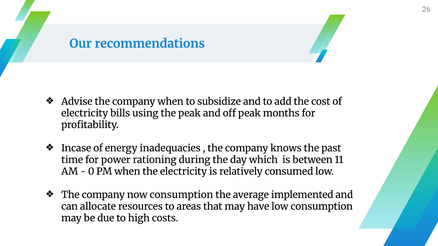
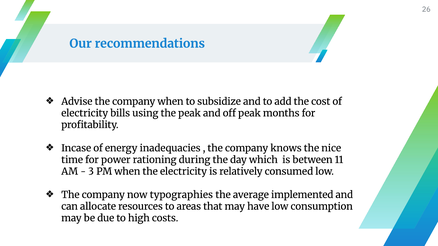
past: past -> nice (331, 148)
0: 0 -> 3 (91, 172)
now consumption: consumption -> typographies (181, 195)
